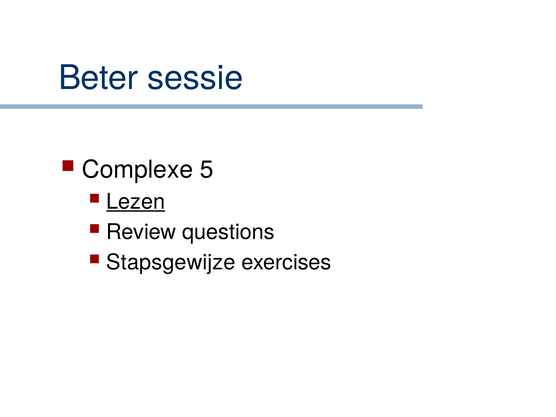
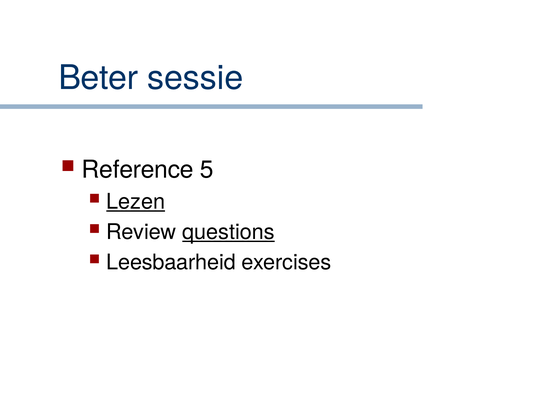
Complexe: Complexe -> Reference (138, 170)
questions underline: none -> present (228, 232)
Stapsgewijze: Stapsgewijze -> Leesbaarheid (171, 262)
